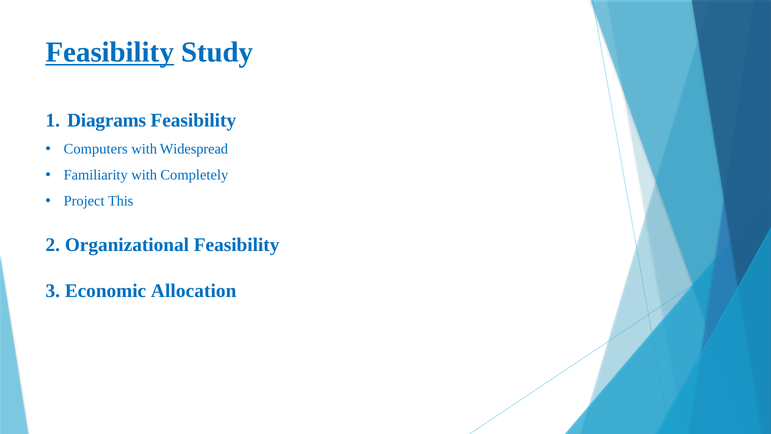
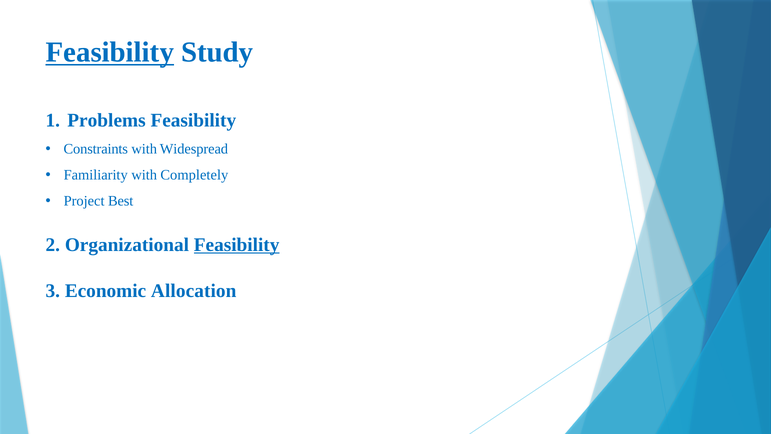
Diagrams: Diagrams -> Problems (106, 120)
Computers: Computers -> Constraints (96, 149)
This: This -> Best (121, 201)
Feasibility underline: none -> present (237, 245)
